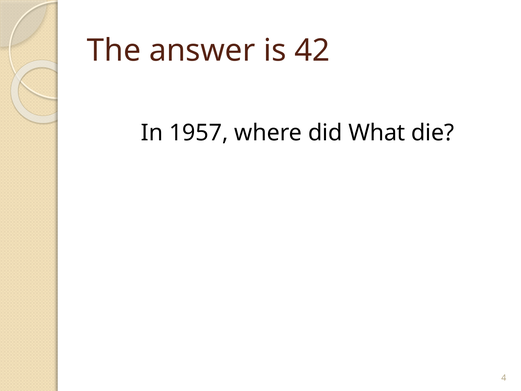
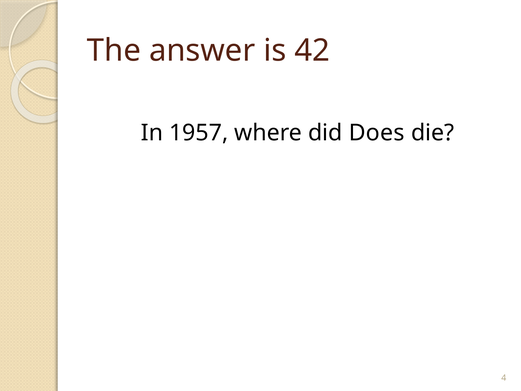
What: What -> Does (377, 133)
